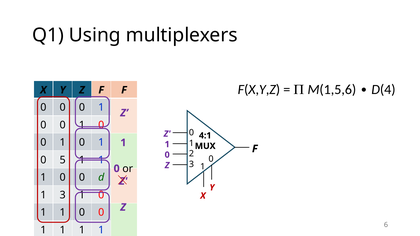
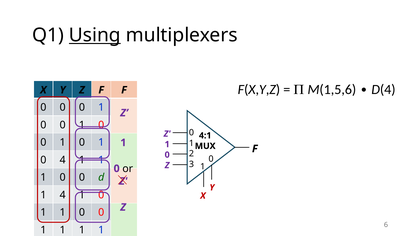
Using underline: none -> present (95, 35)
0 5: 5 -> 4 (63, 160)
1 3: 3 -> 4 (63, 195)
